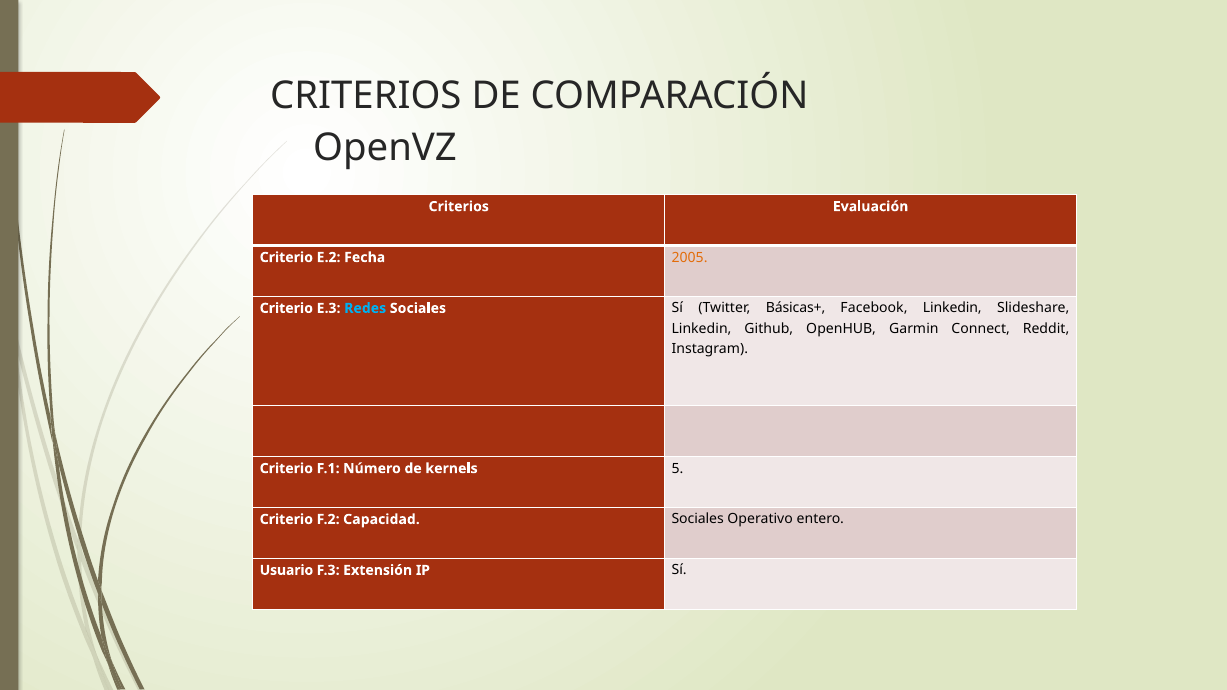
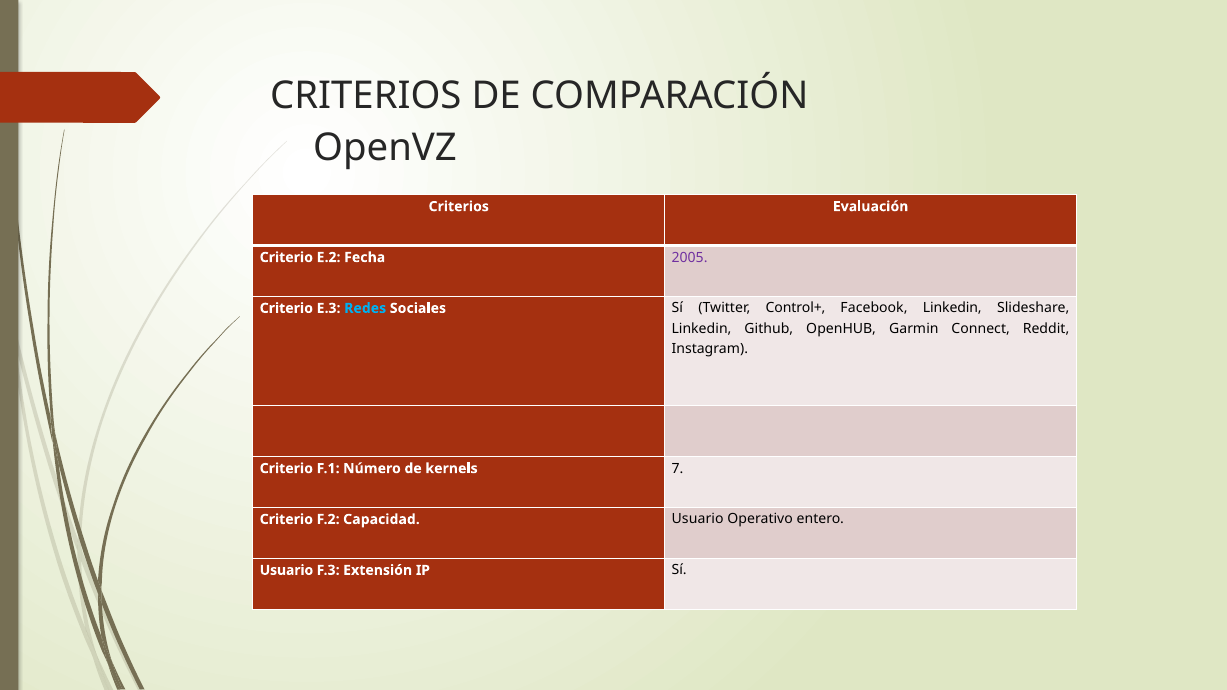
2005 colour: orange -> purple (690, 257)
Básicas+: Básicas+ -> Control+ (796, 308)
5: 5 -> 7 (677, 469)
Capacidad Sociales: Sociales -> Usuario (698, 519)
